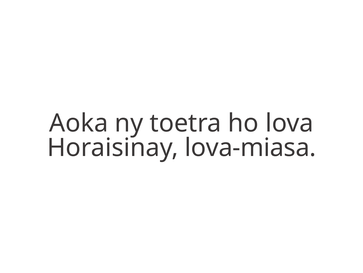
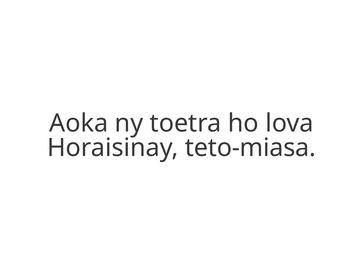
lova-miasa: lova-miasa -> teto-miasa (250, 147)
